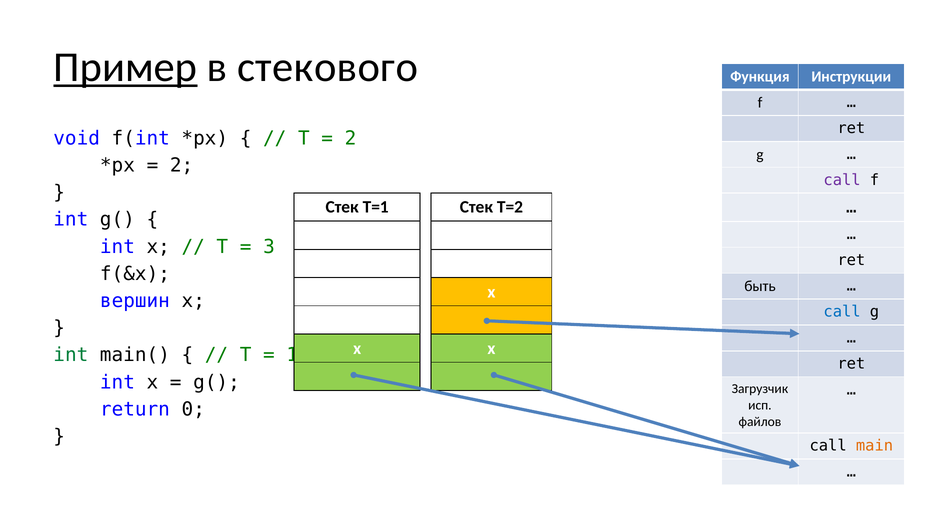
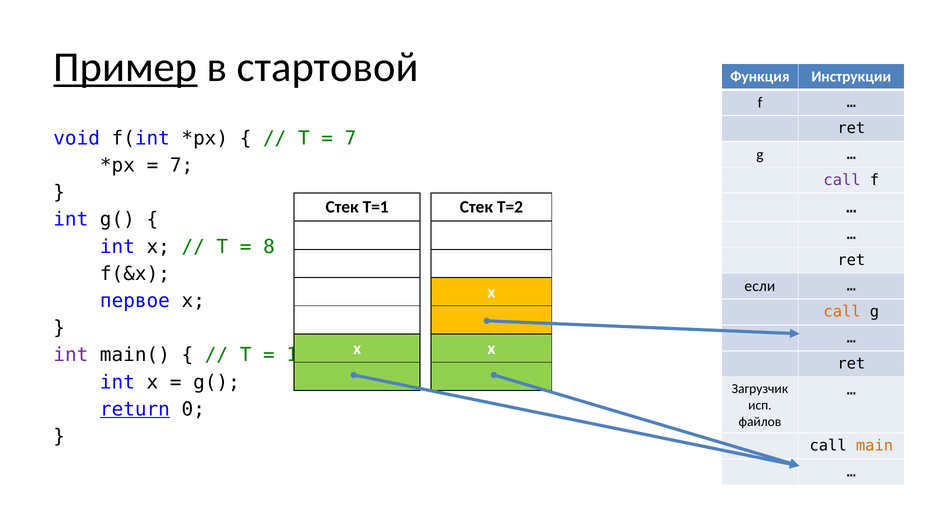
стекового: стекового -> стартовой (328, 67)
2: 2 -> 7 (351, 138)
2: 2 -> 7 (182, 165)
3: 3 -> 8 (269, 247)
быть: быть -> если (760, 286)
вершин: вершин -> первое (135, 301)
call colour: blue -> orange (842, 312)
int colour: green -> purple (71, 355)
return underline: none -> present (135, 409)
